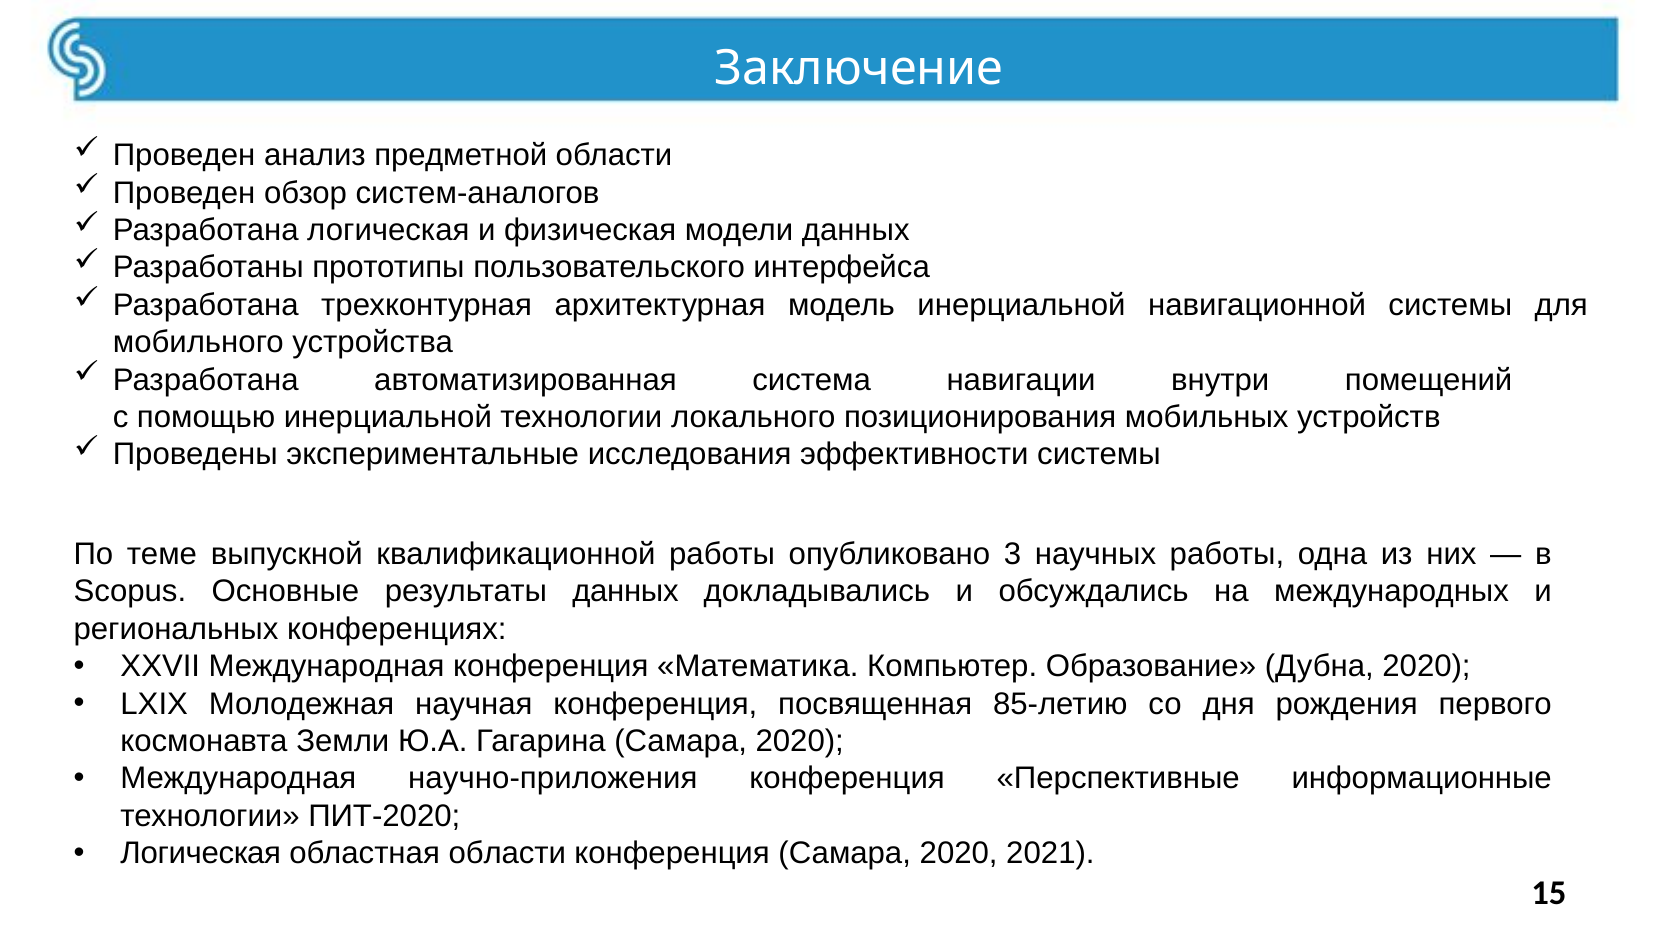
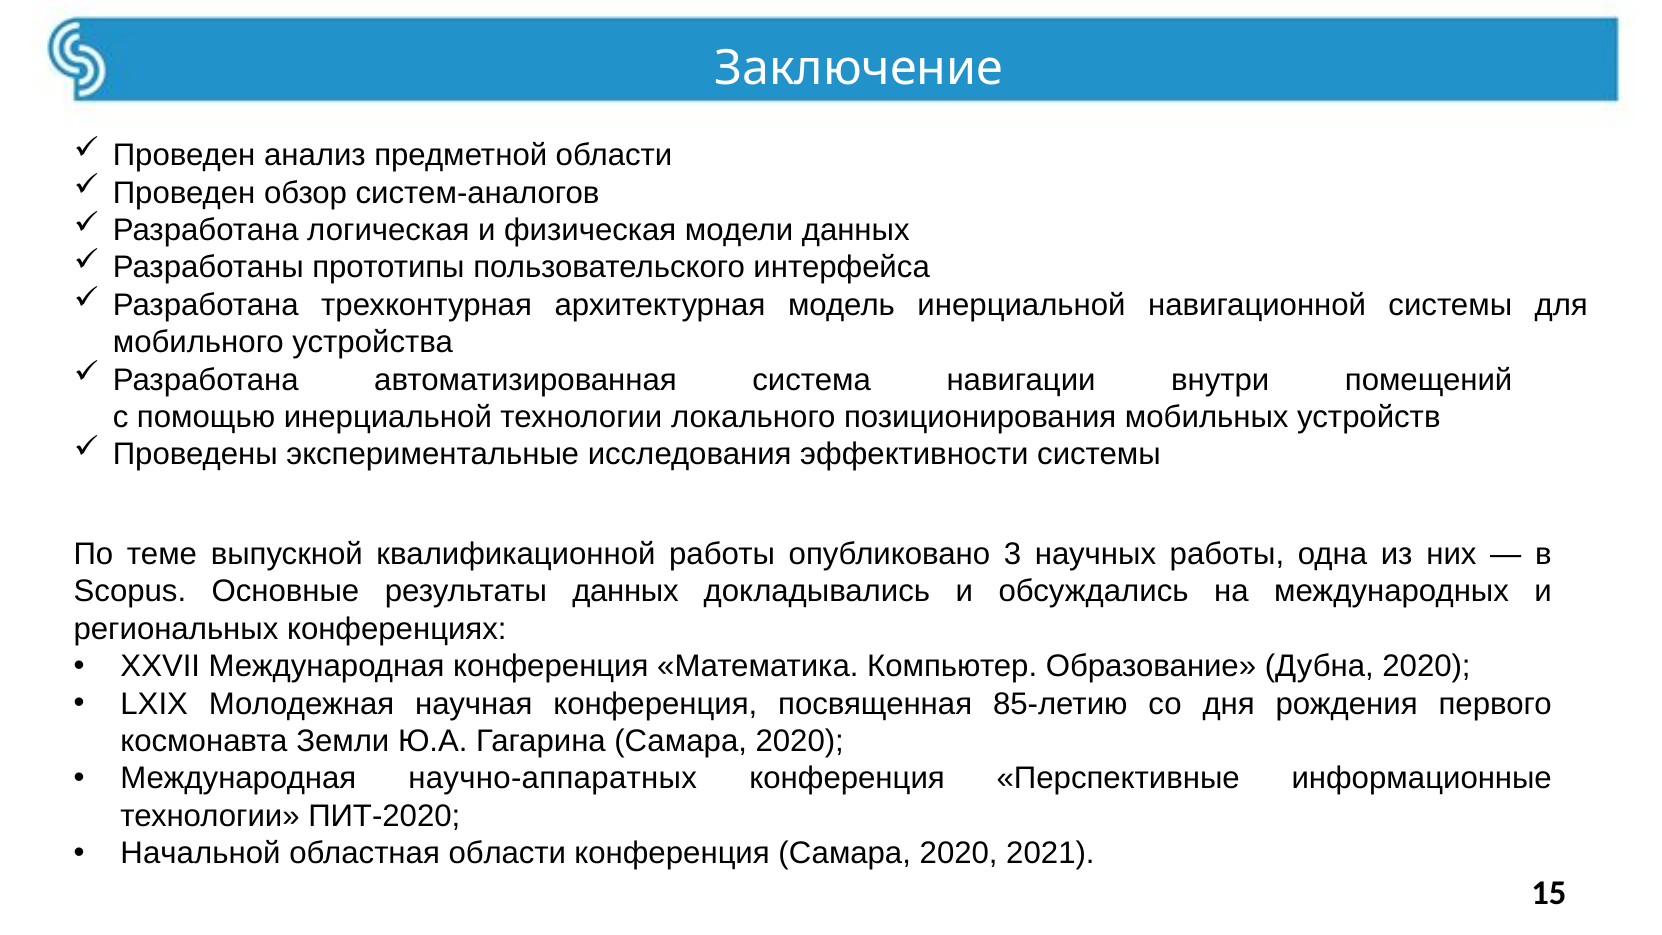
научно-приложения: научно-приложения -> научно-аппаратных (553, 779)
Логическая: Логическая -> Начальной (201, 854)
